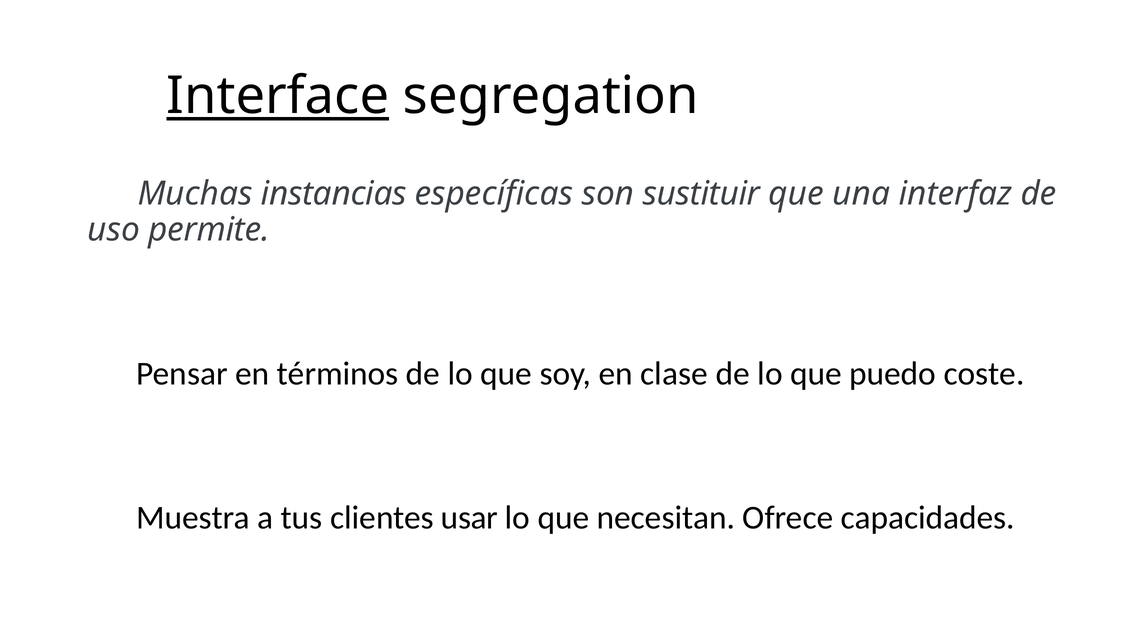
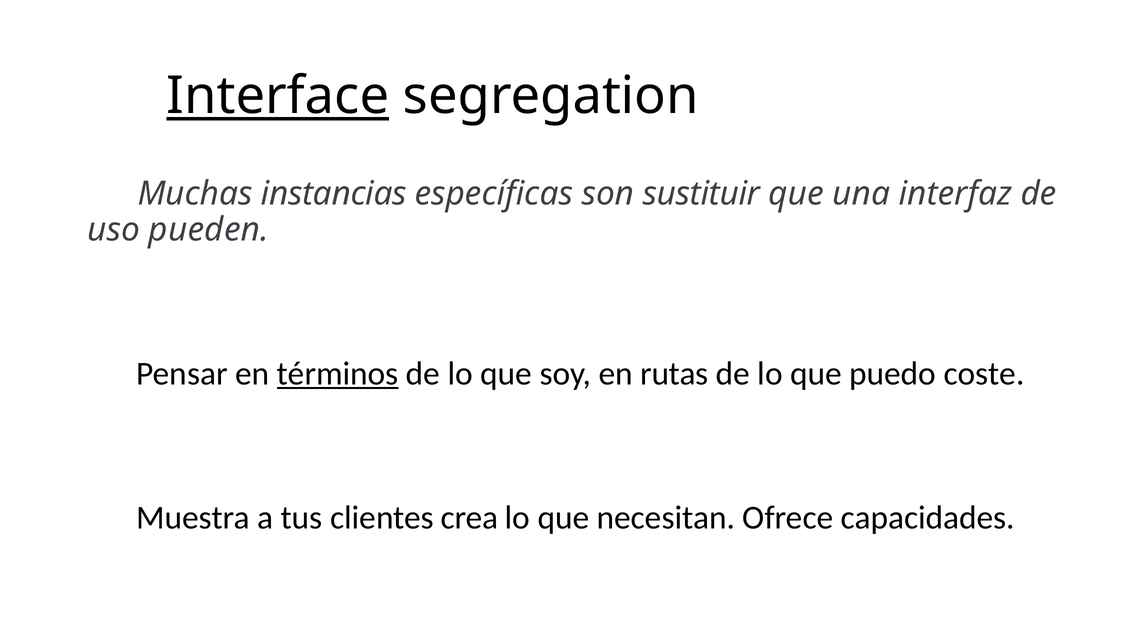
permite: permite -> pueden (209, 230)
términos underline: none -> present (338, 374)
clase: clase -> rutas (674, 374)
usar: usar -> crea (469, 518)
